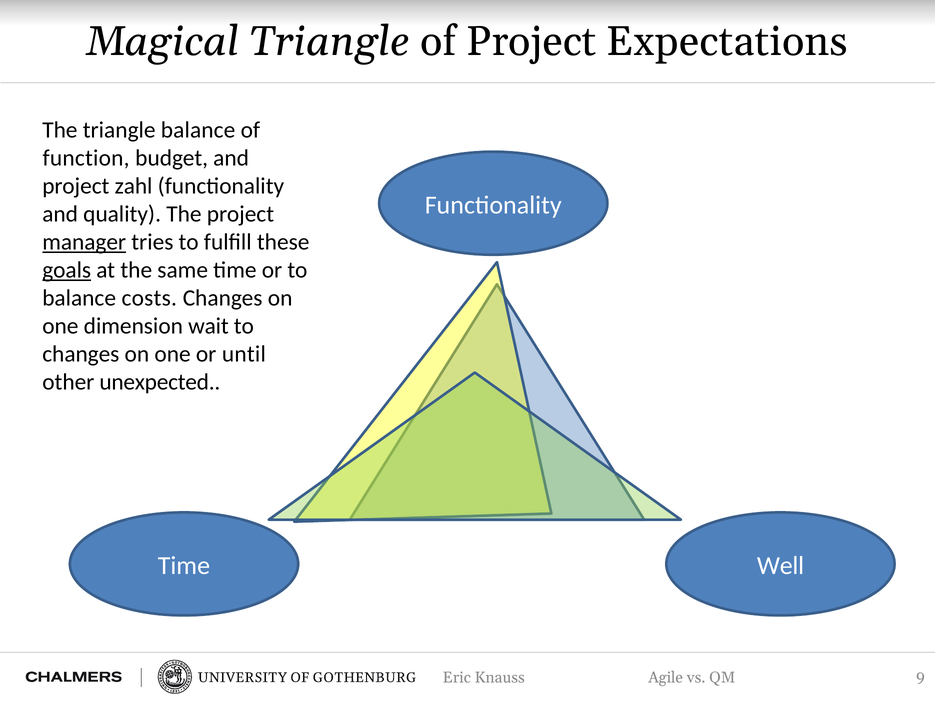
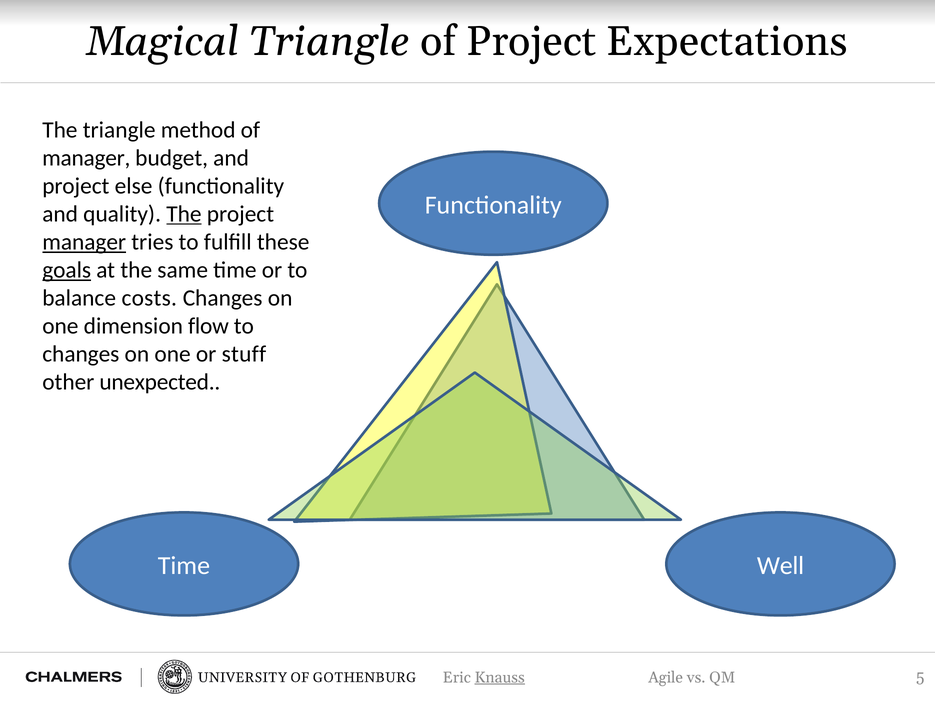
triangle balance: balance -> method (198, 130)
function: function -> manager (86, 158)
zahl: zahl -> else (134, 186)
The underline: none -> present (184, 214)
wait: wait -> flow (208, 326)
until: until -> stuff (244, 354)
Knauss underline: none -> present (500, 678)
9: 9 -> 5 (920, 677)
